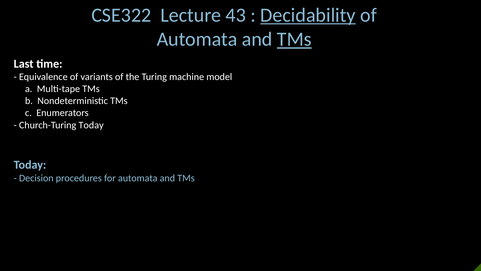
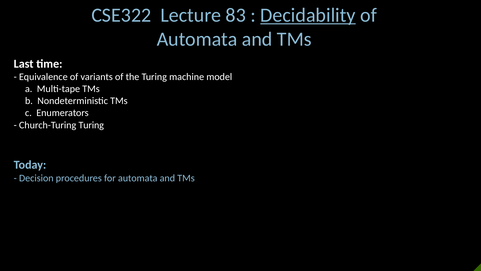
43: 43 -> 83 (236, 15)
TMs underline: present -> none (294, 39)
Church-Turing Today: Today -> Turing (91, 125)
